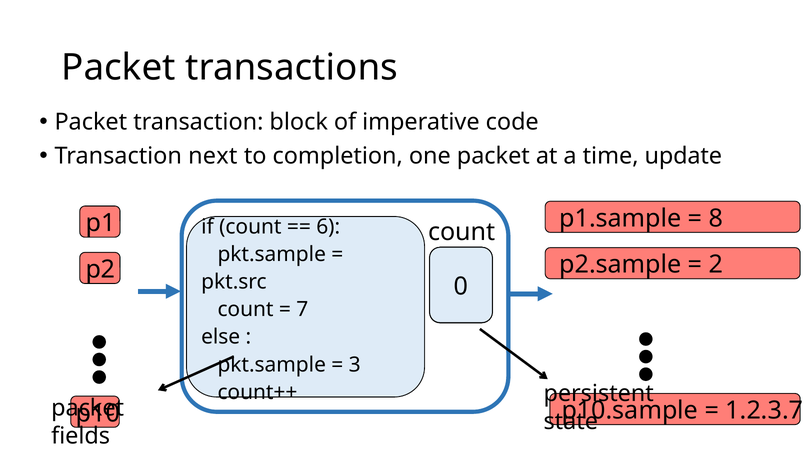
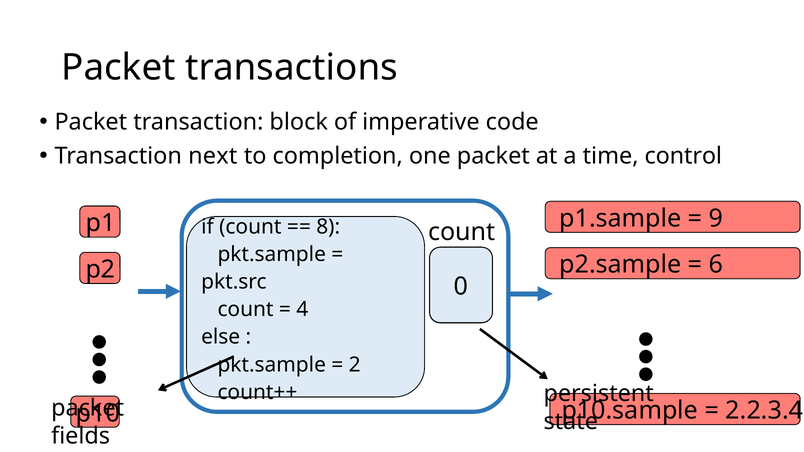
update: update -> control (683, 156)
8: 8 -> 9 (716, 218)
6: 6 -> 8 (328, 227)
2: 2 -> 6 (716, 265)
7: 7 -> 4 (302, 310)
3: 3 -> 2 (355, 365)
1.2.3.7: 1.2.3.7 -> 2.2.3.4 (764, 411)
